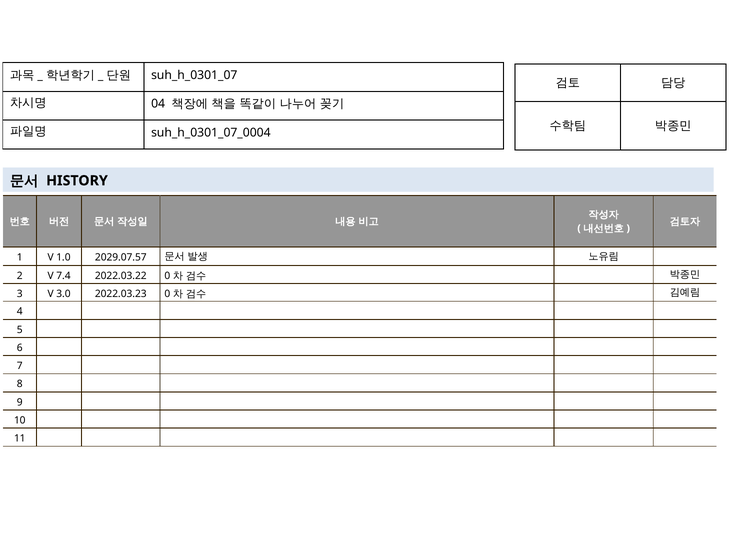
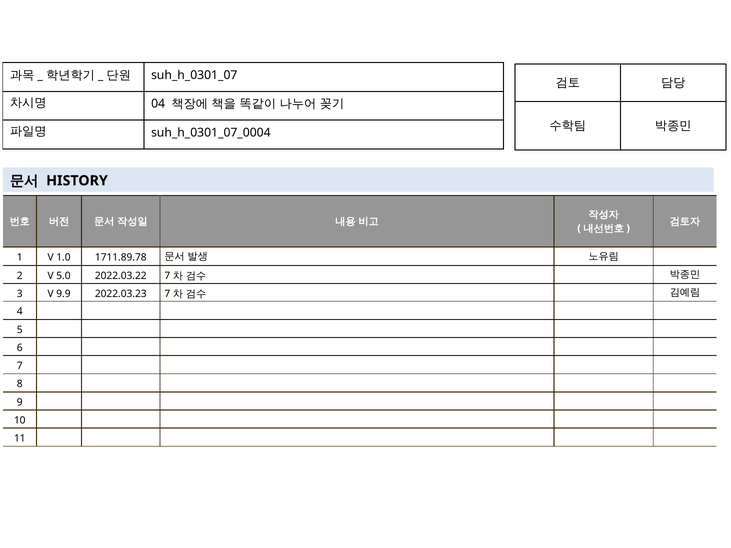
2029.07.57: 2029.07.57 -> 1711.89.78 (121, 258)
7.4: 7.4 -> 5.0 (63, 276)
2022.03.22 0: 0 -> 7 (167, 276)
3.0: 3.0 -> 9.9 (63, 294)
2022.03.23 0: 0 -> 7 (167, 294)
